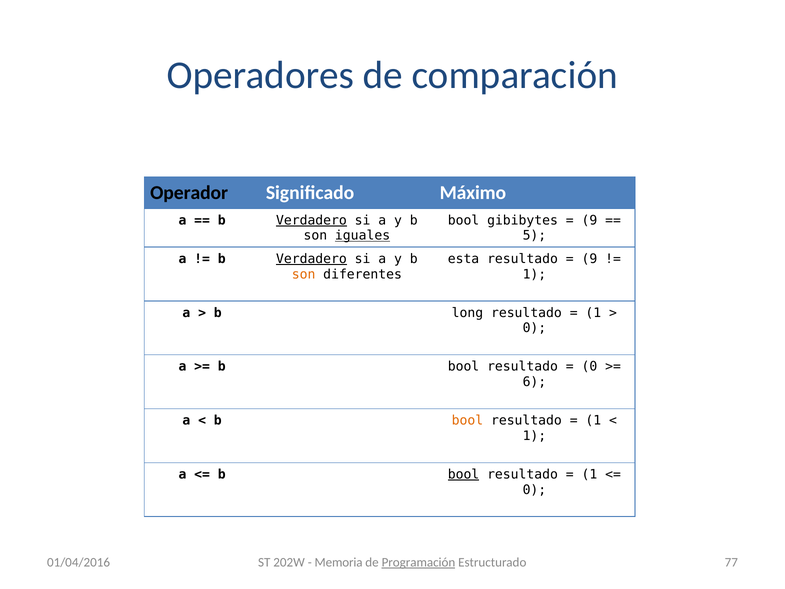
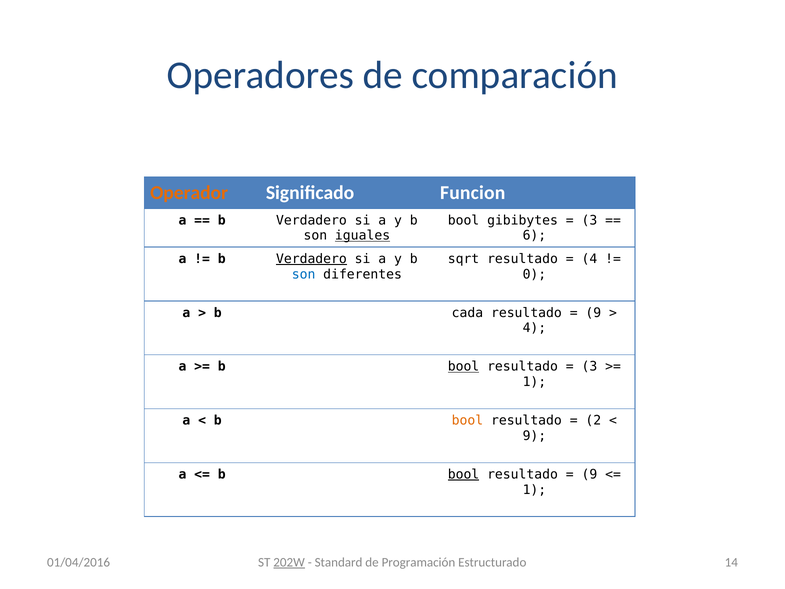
Operador colour: black -> orange (189, 193)
Máximo: Máximo -> Funcion (473, 193)
Verdadero underline: present -> none (311, 220)
9: 9 -> 3 (589, 220)
5: 5 -> 6 (534, 236)
esta: esta -> sqrt (464, 259)
9: 9 -> 4 (589, 259)
son colour: orange -> blue (304, 274)
1: 1 -> 0 (534, 274)
long: long -> cada (467, 313)
1: 1 -> 9 (593, 313)
0: 0 -> 4 (534, 328)
bool underline: none -> present (464, 367)
0: 0 -> 3 (589, 367)
6: 6 -> 1 (534, 382)
1: 1 -> 2 (593, 420)
1: 1 -> 9 (534, 436)
1: 1 -> 9 (589, 474)
0: 0 -> 1 (534, 490)
202W underline: none -> present (289, 562)
Memoria: Memoria -> Standard (339, 562)
Programación underline: present -> none (418, 562)
77: 77 -> 14 (731, 562)
